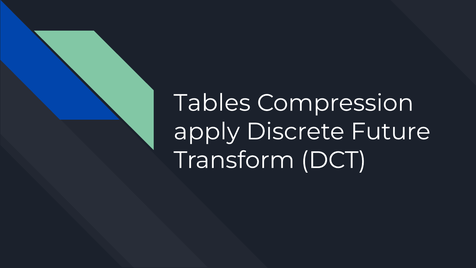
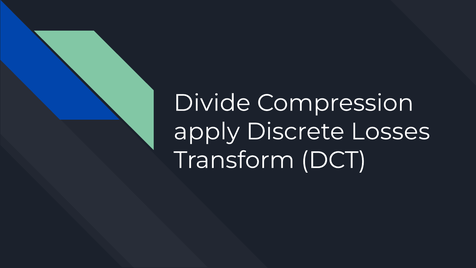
Tables: Tables -> Divide (212, 103)
Future: Future -> Losses (390, 131)
